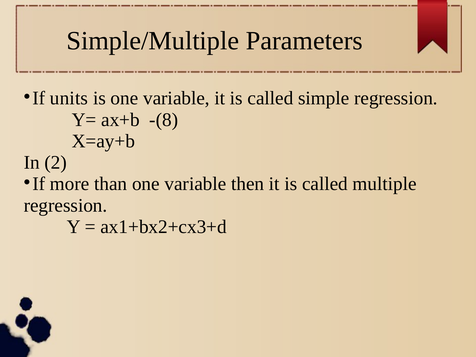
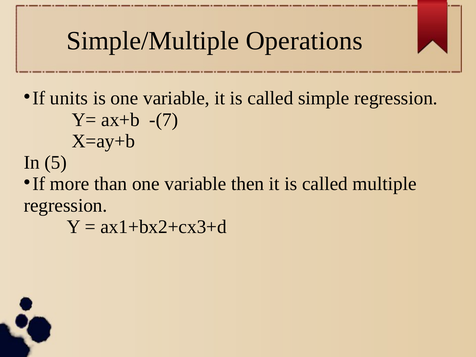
Parameters: Parameters -> Operations (304, 41)
-(8: -(8 -> -(7 (164, 120)
2: 2 -> 5 (56, 162)
